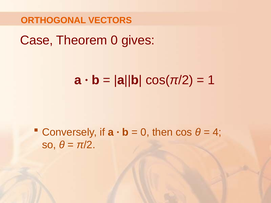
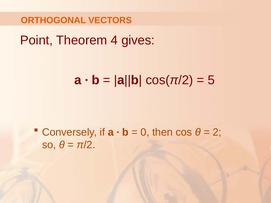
Case: Case -> Point (36, 40)
Theorem 0: 0 -> 4 (114, 40)
1: 1 -> 5 (211, 80)
4: 4 -> 2 (217, 132)
